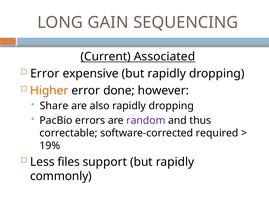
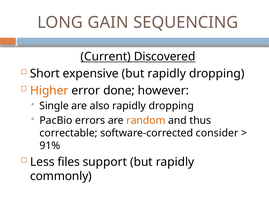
Associated: Associated -> Discovered (165, 56)
Error: Error -> Short (45, 73)
Share: Share -> Single (54, 106)
random colour: purple -> orange (146, 120)
required: required -> consider (217, 133)
19%: 19% -> 91% (50, 145)
